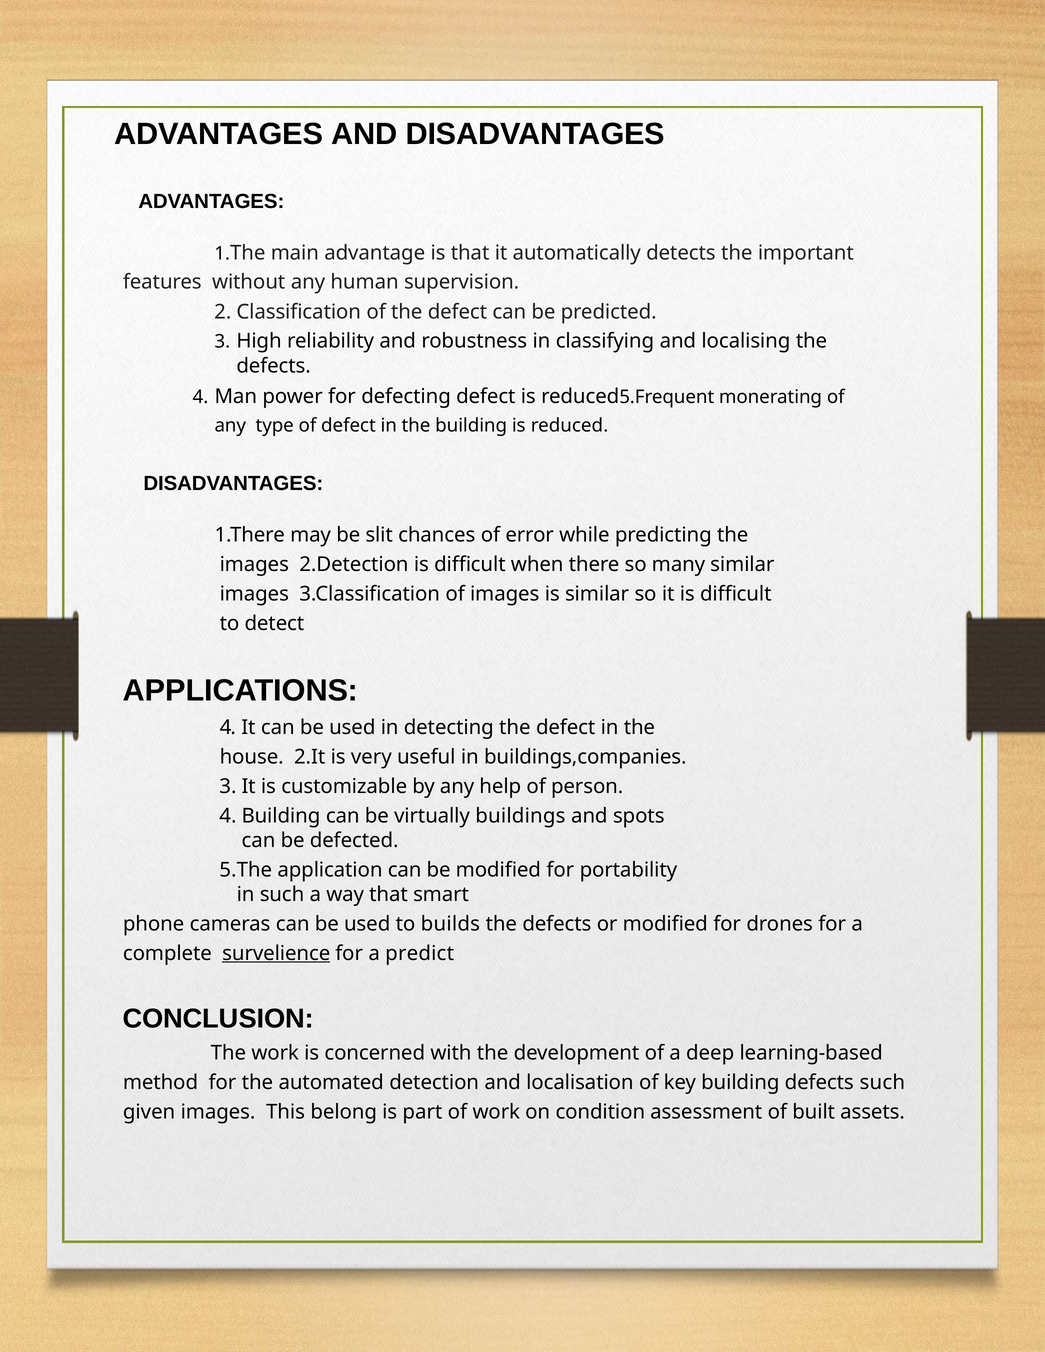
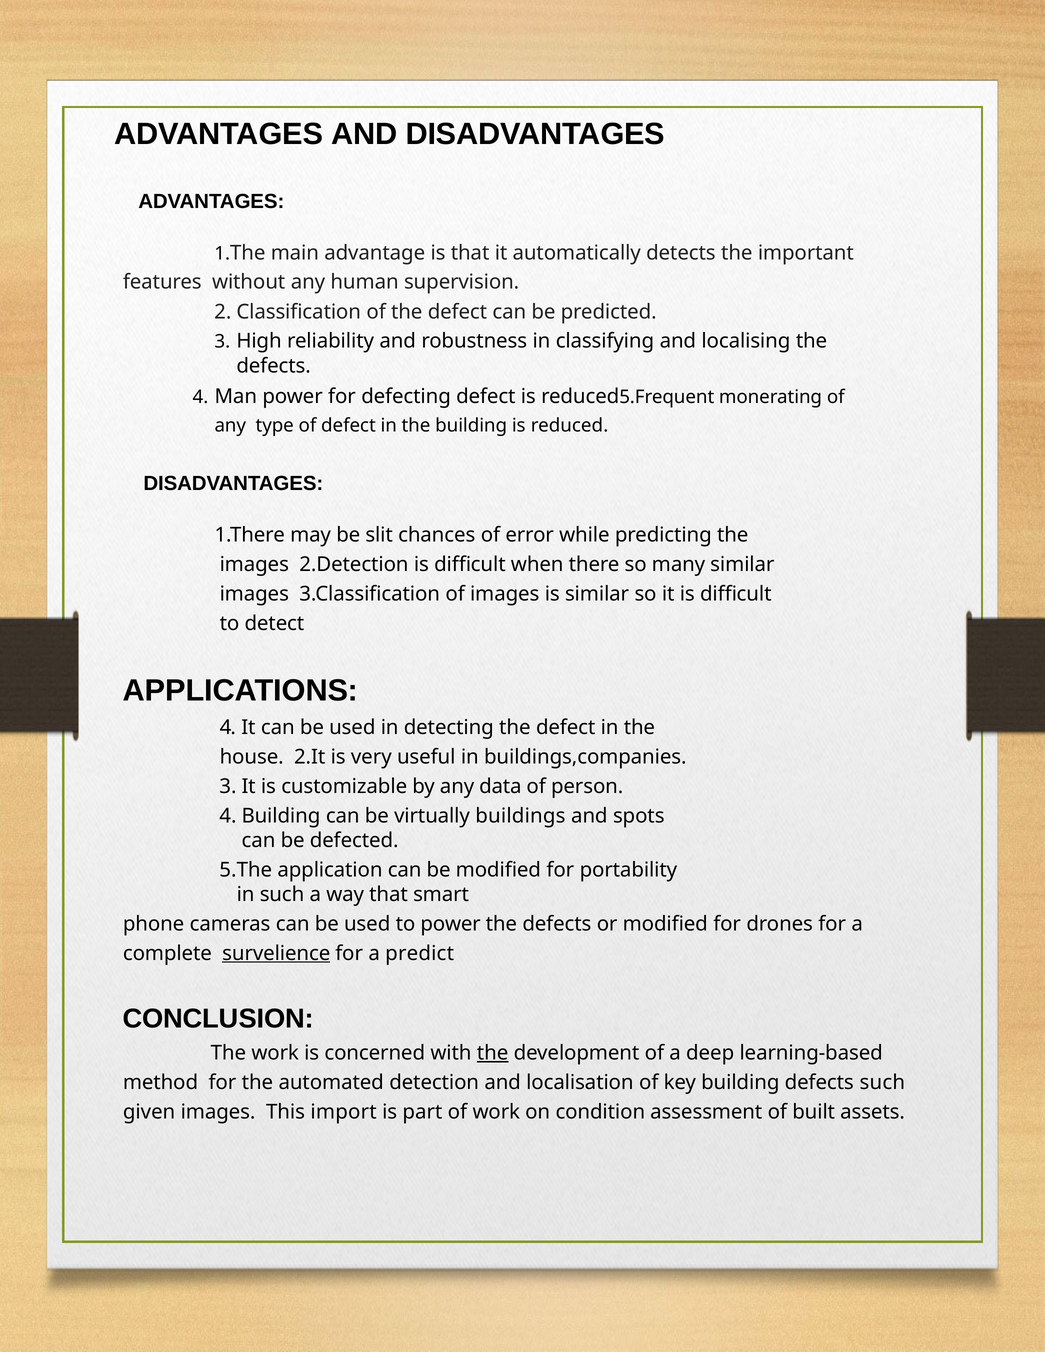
help: help -> data (500, 787)
to builds: builds -> power (451, 924)
the underline: none -> present (493, 1053)
belong: belong -> import (344, 1112)
